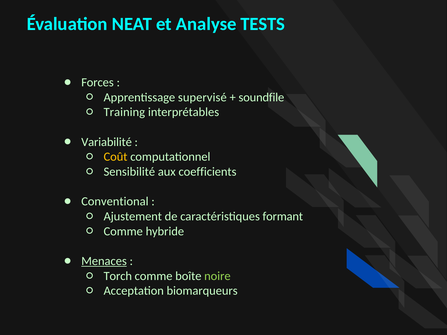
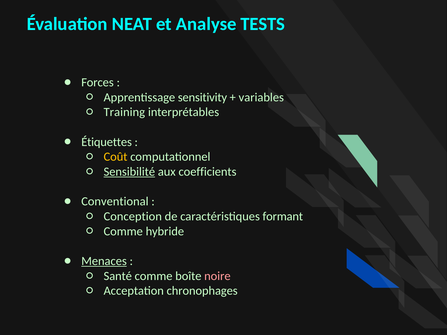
supervisé: supervisé -> sensitivity (202, 97)
soundfile: soundfile -> variables (261, 97)
Variabilité: Variabilité -> Étiquettes (107, 142)
Sensibilité underline: none -> present (129, 172)
Ajustement: Ajustement -> Conception (133, 217)
Torch: Torch -> Santé (118, 276)
noire colour: light green -> pink (217, 276)
biomarqueurs: biomarqueurs -> chronophages (202, 291)
